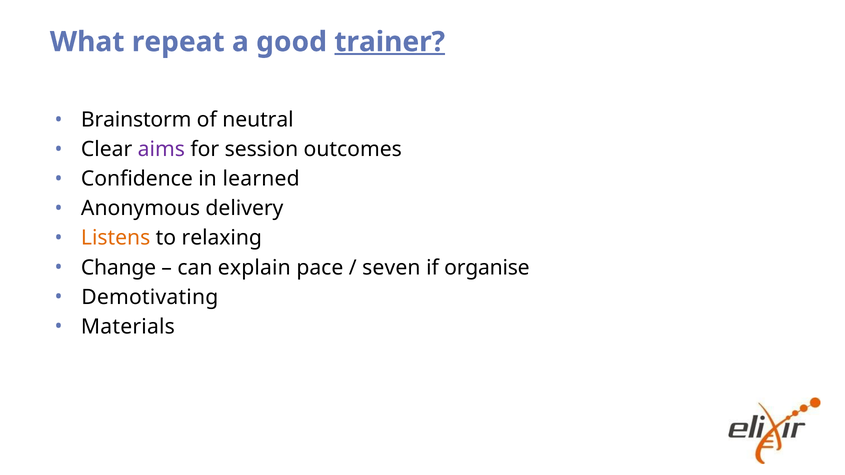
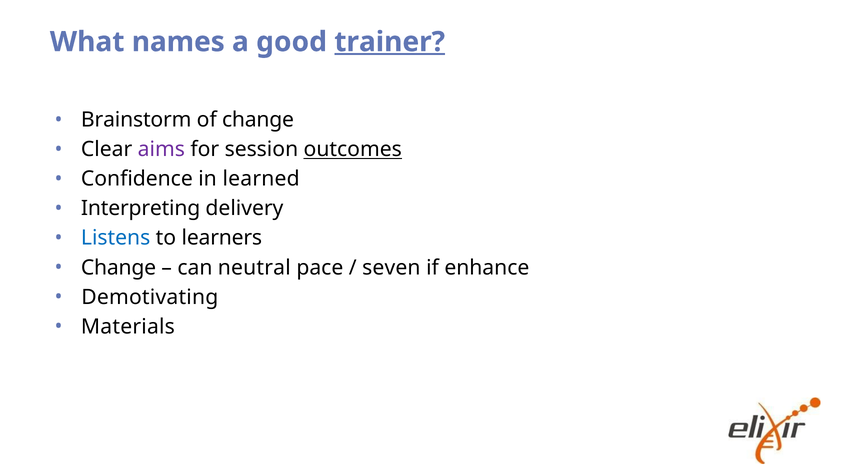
repeat: repeat -> names (178, 42)
of neutral: neutral -> change (258, 120)
outcomes underline: none -> present (353, 149)
Anonymous: Anonymous -> Interpreting (141, 209)
Listens colour: orange -> blue (116, 238)
relaxing: relaxing -> learners (222, 238)
explain: explain -> neutral (254, 268)
organise: organise -> enhance (487, 268)
